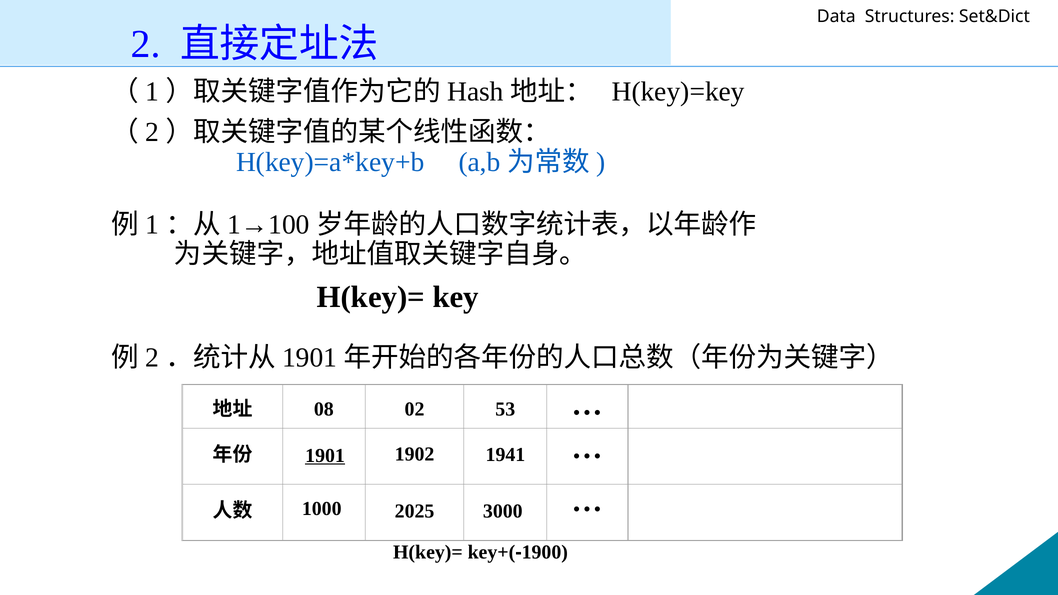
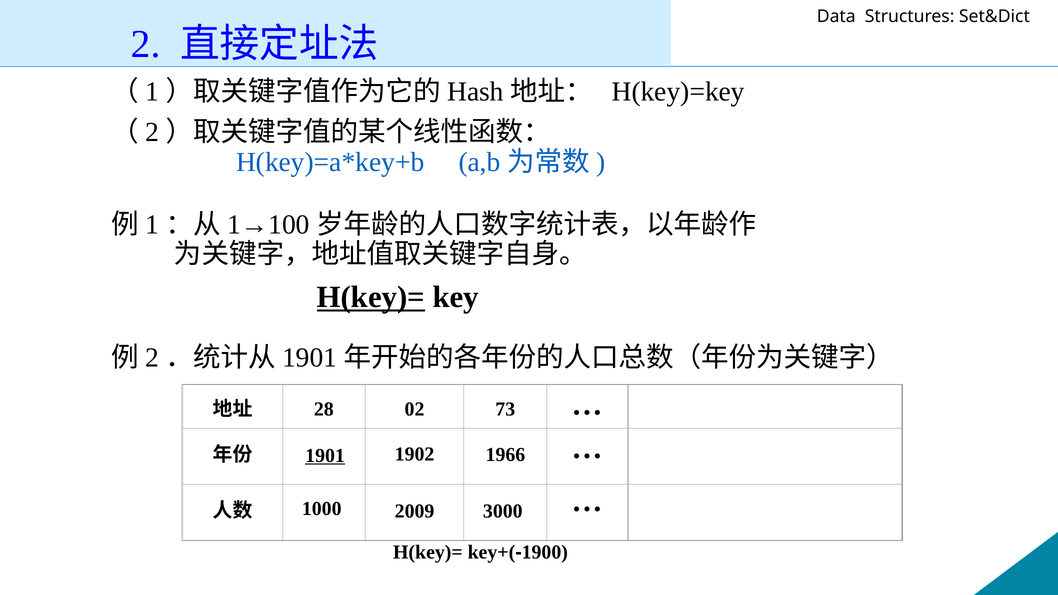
H(key)= underline: none -> present (371, 297)
08: 08 -> 28 (324, 409)
53: 53 -> 73 (505, 409)
1941: 1941 -> 1966 (505, 455)
2025: 2025 -> 2009 (415, 511)
